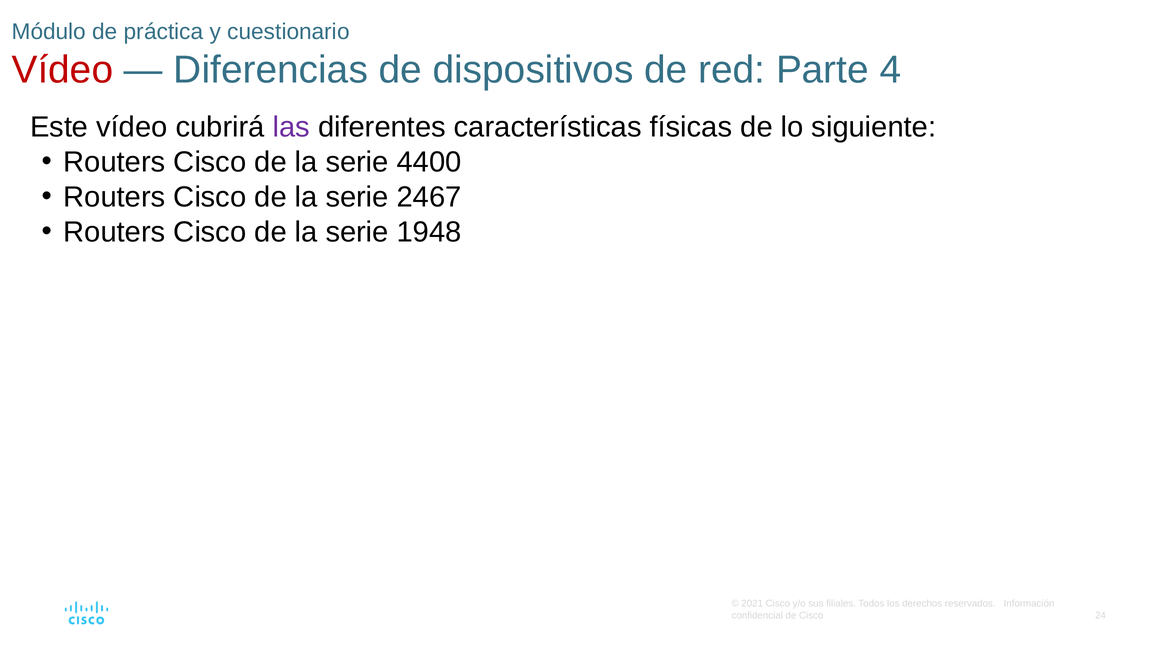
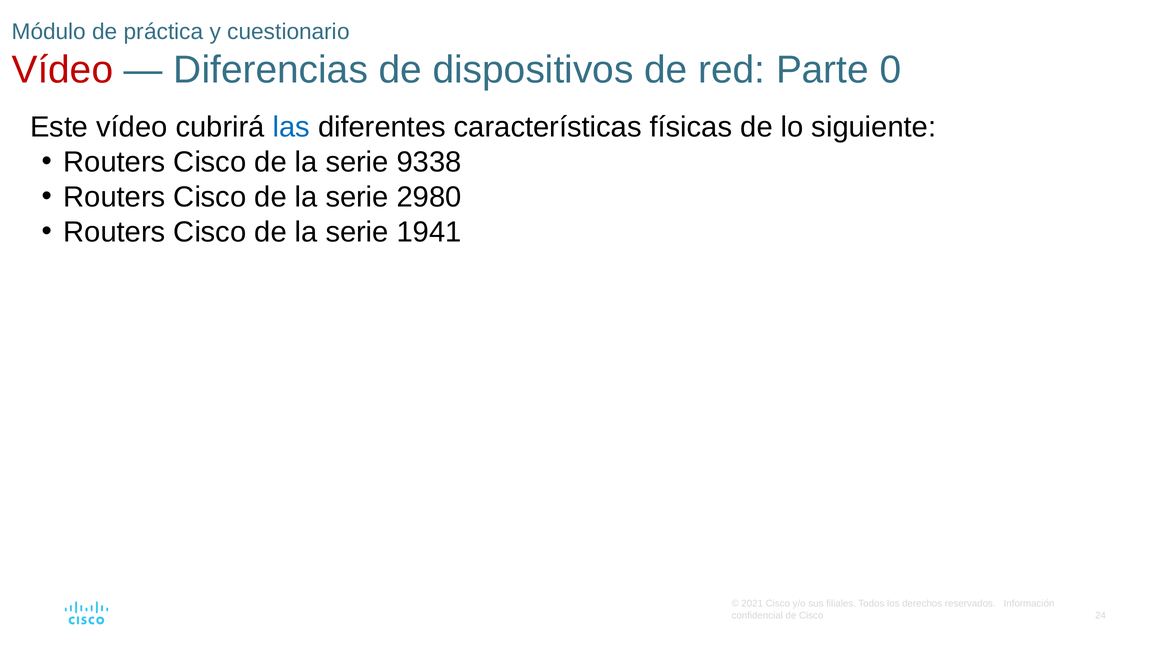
4: 4 -> 0 (890, 70)
las colour: purple -> blue (291, 127)
4400: 4400 -> 9338 (429, 162)
2467: 2467 -> 2980 (429, 197)
1948: 1948 -> 1941 (429, 232)
